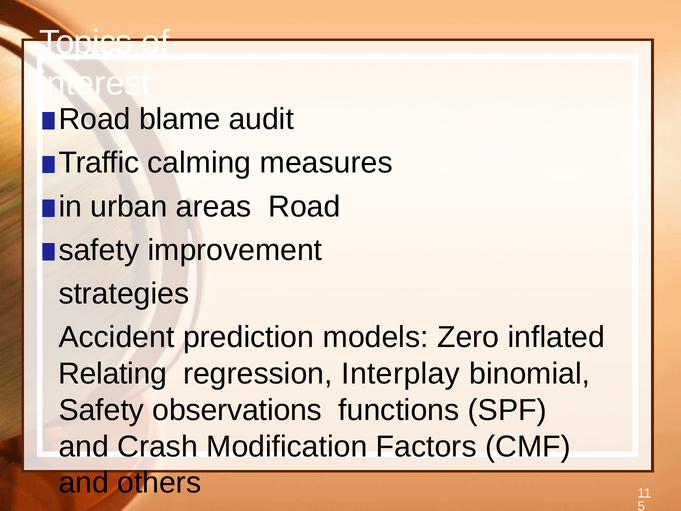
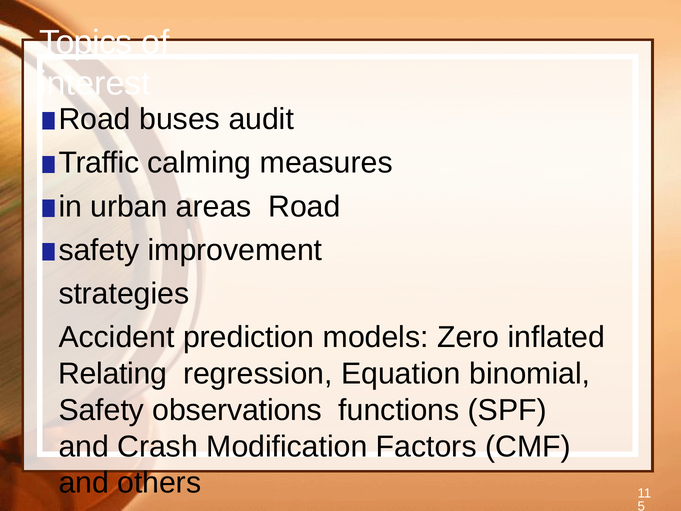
blame: blame -> buses (180, 119)
Interplay: Interplay -> Equation (401, 374)
